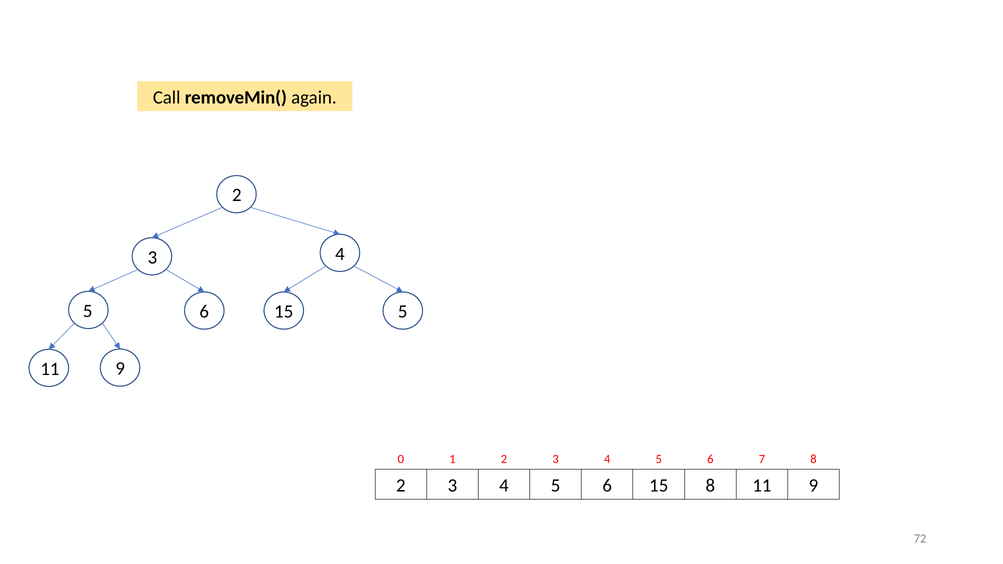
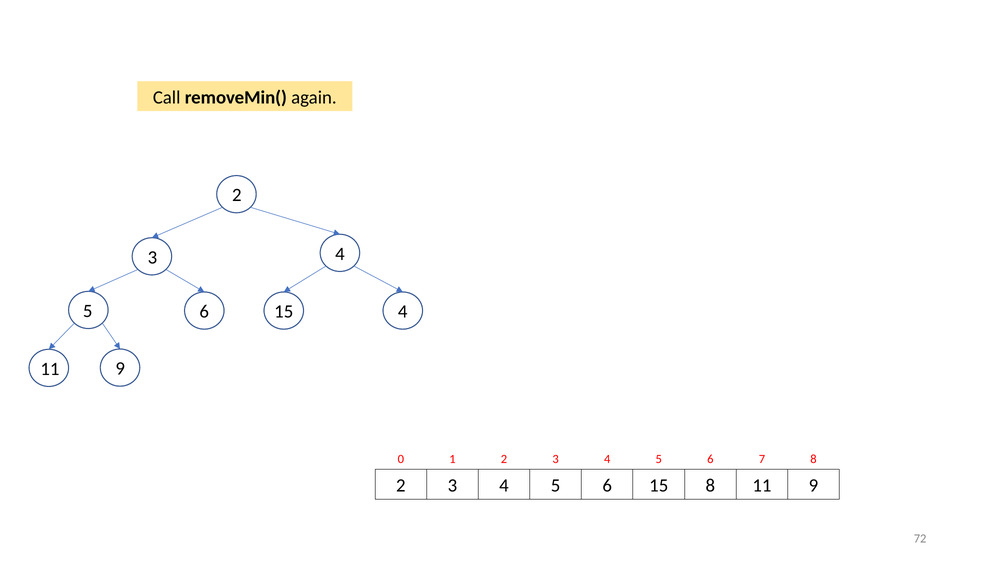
5: 5 -> 4 (403, 312)
